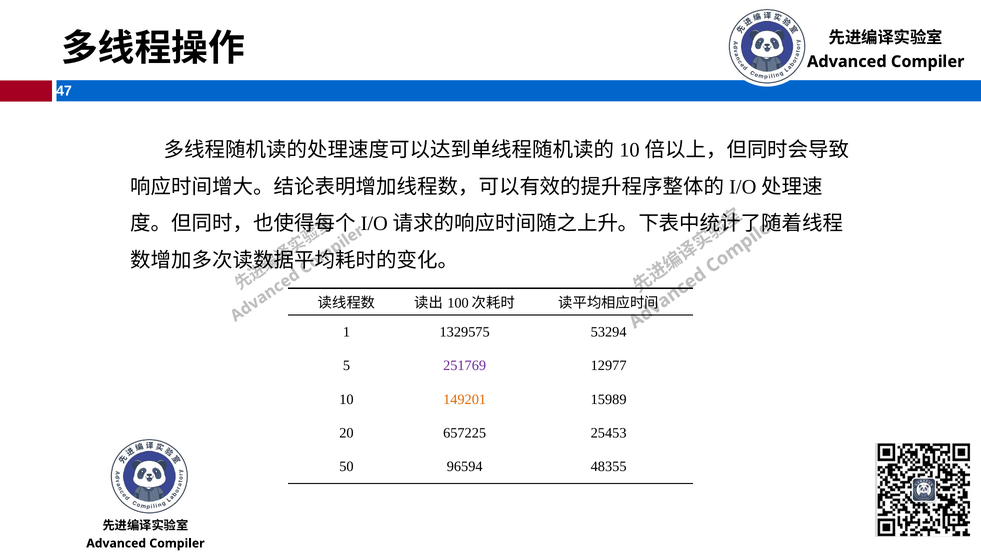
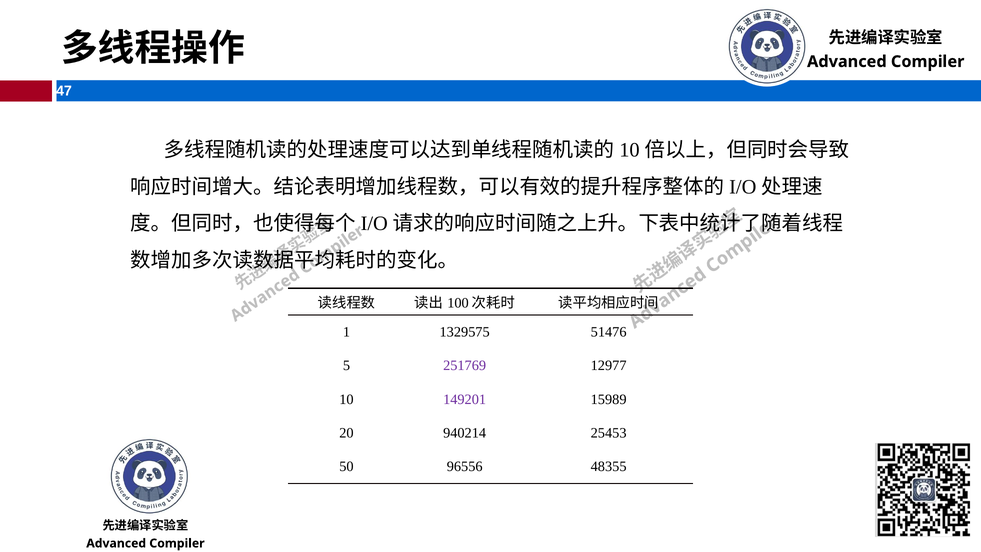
53294: 53294 -> 51476 (609, 332)
149201 colour: orange -> purple (465, 399)
657225: 657225 -> 940214 (465, 433)
96594: 96594 -> 96556 (465, 467)
